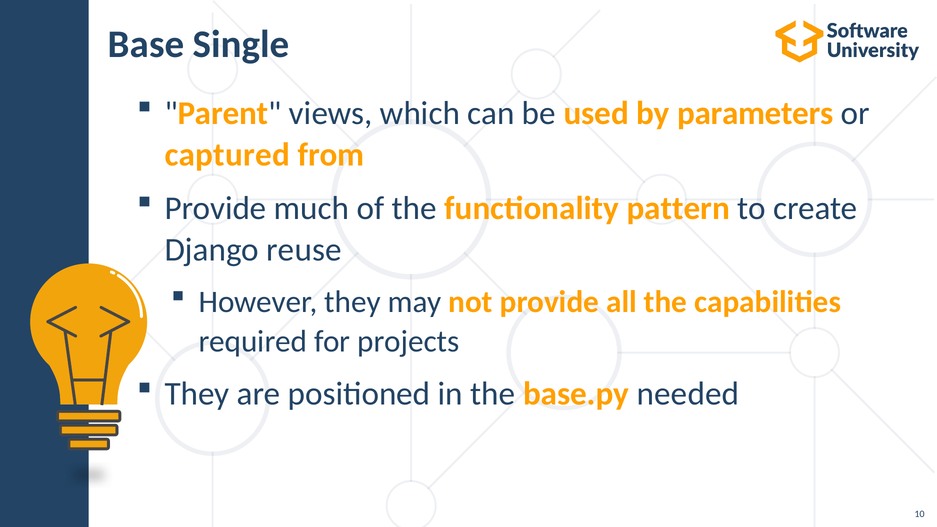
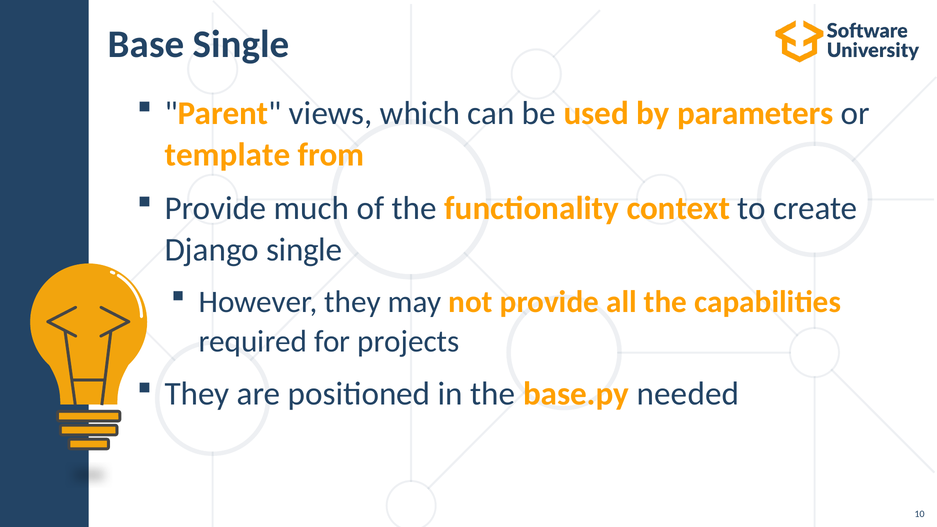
captured: captured -> template (227, 155)
pattern: pattern -> context (678, 208)
Django reuse: reuse -> single (304, 250)
